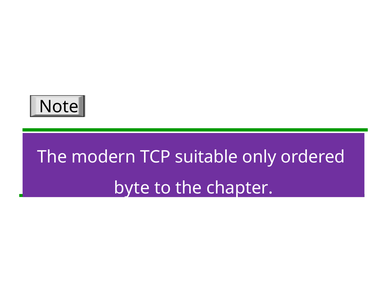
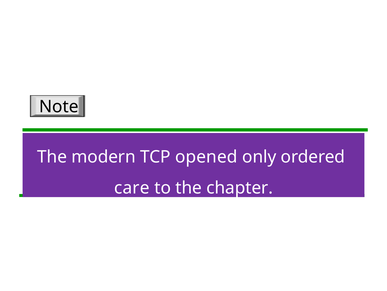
suitable: suitable -> opened (206, 157)
byte: byte -> care (132, 188)
